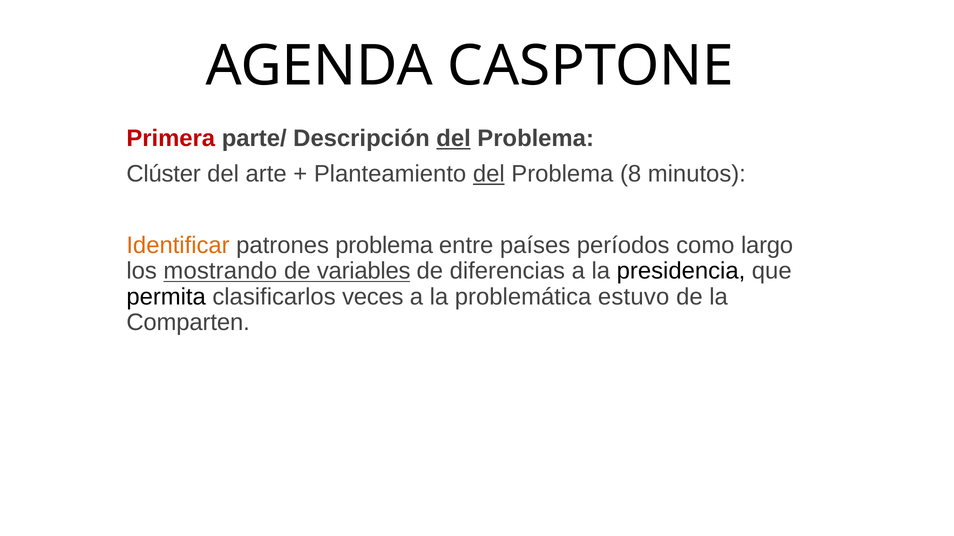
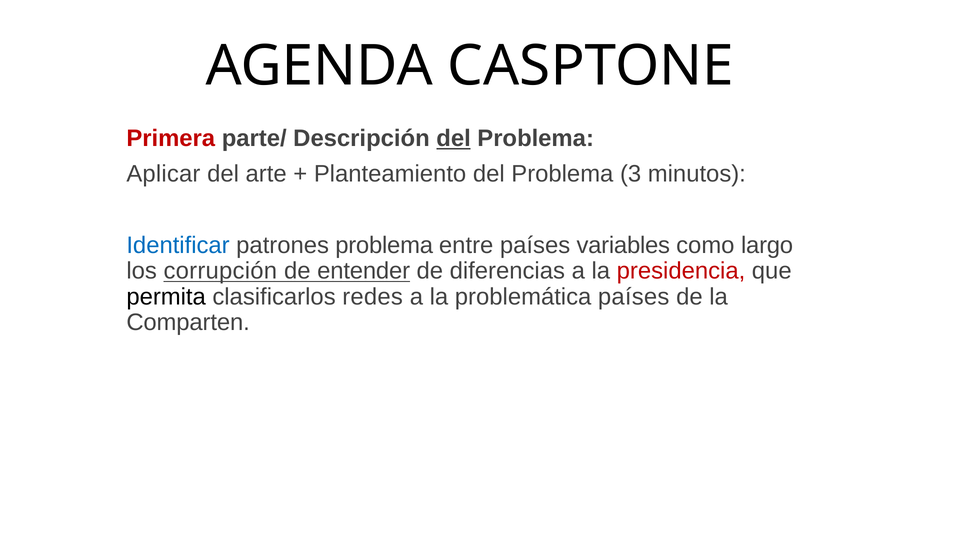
Clúster: Clúster -> Aplicar (163, 174)
del underline: present -> none (489, 174)
8: 8 -> 3 (631, 174)
Identificar colour: orange -> blue (178, 246)
períodos: períodos -> variables (623, 246)
mostrando: mostrando -> corrupción (220, 271)
variables: variables -> entender (364, 271)
presidencia colour: black -> red (681, 271)
veces: veces -> redes (373, 297)
problemática estuvo: estuvo -> países (634, 297)
